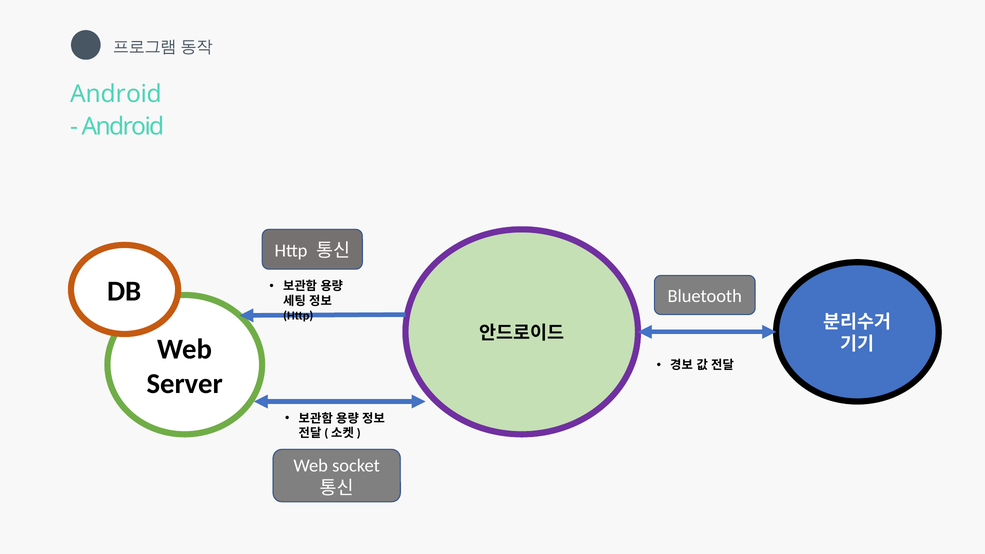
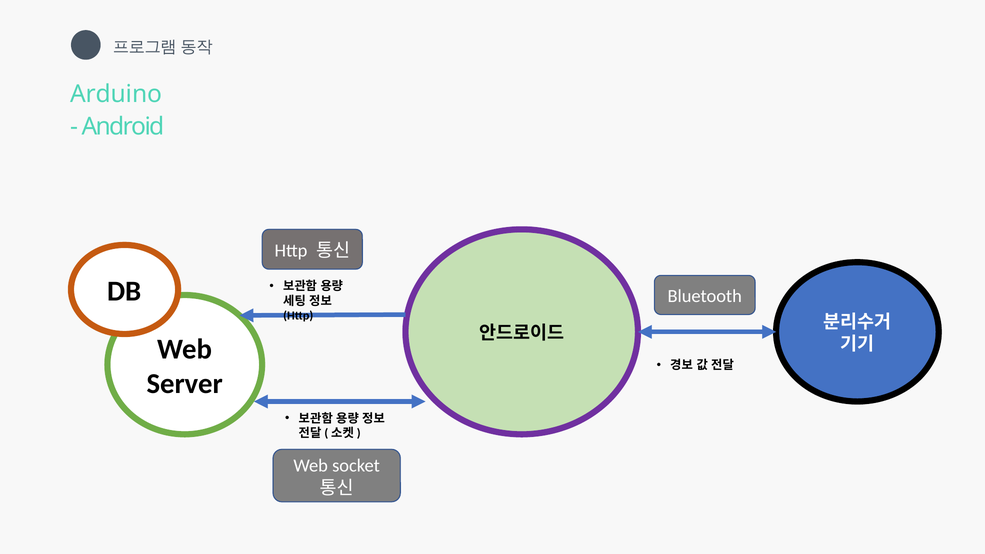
Android: Android -> Arduino (116, 94)
